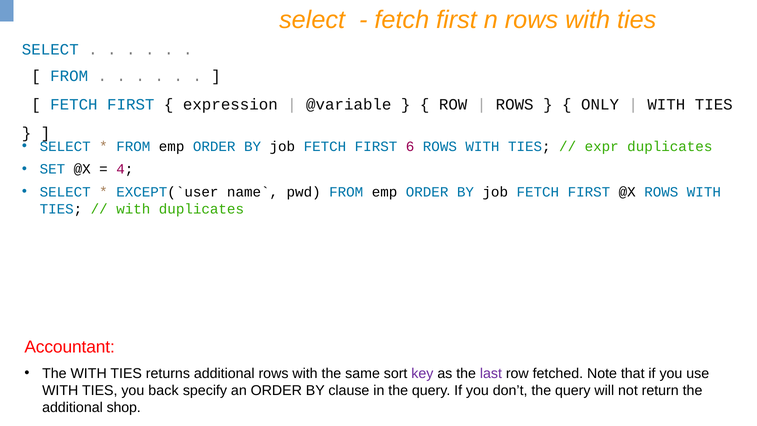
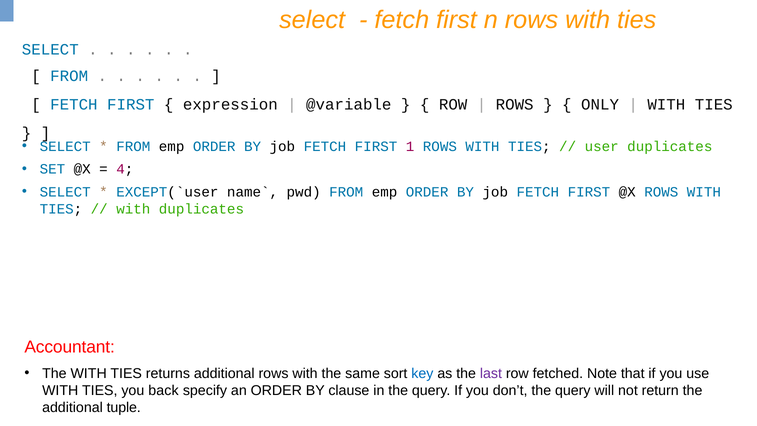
6: 6 -> 1 (410, 146)
expr: expr -> user (602, 146)
key colour: purple -> blue (422, 373)
shop: shop -> tuple (124, 407)
